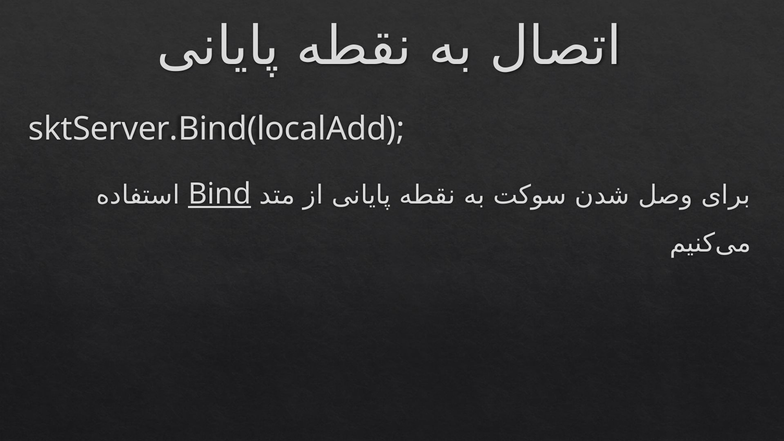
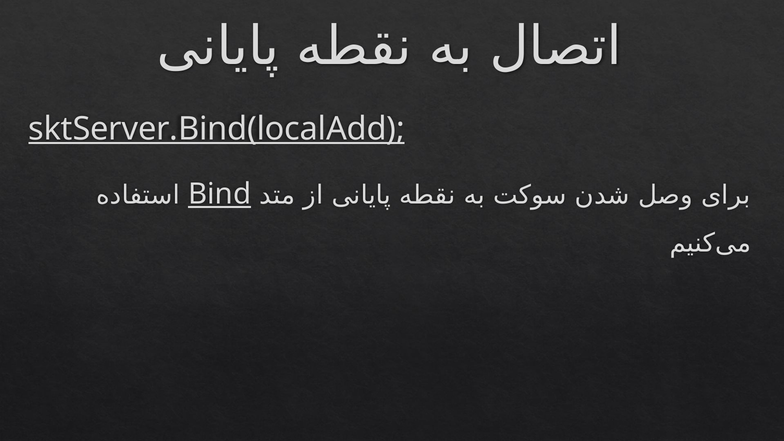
sktServer.Bind(localAdd underline: none -> present (217, 129)
